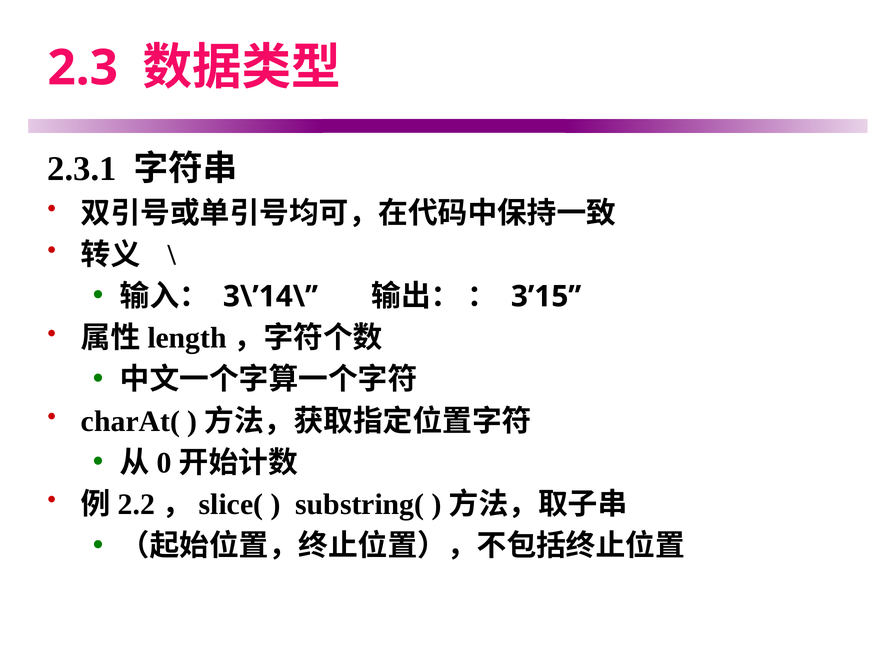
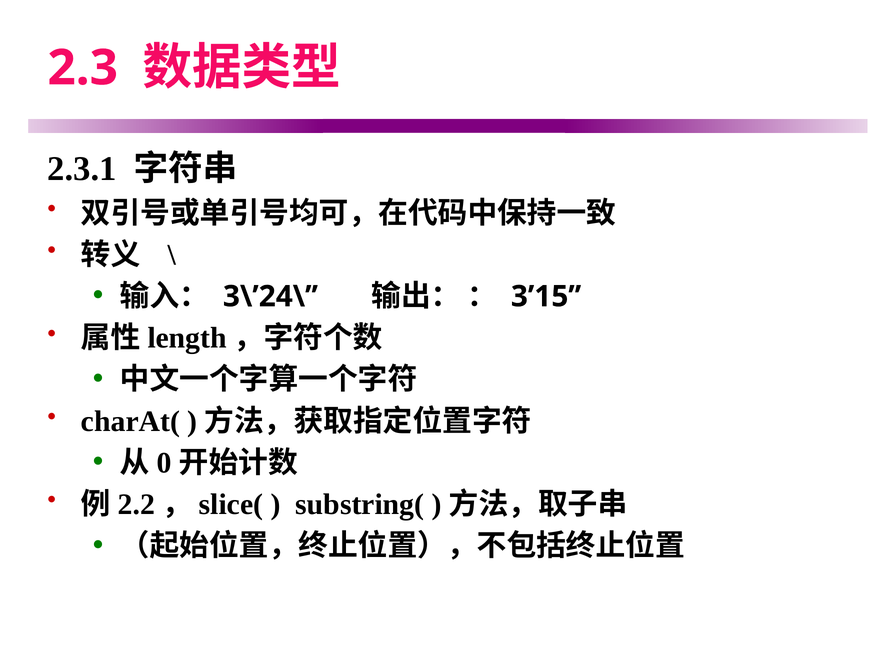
3\’14\: 3\’14\ -> 3\’24\ (270, 296)
